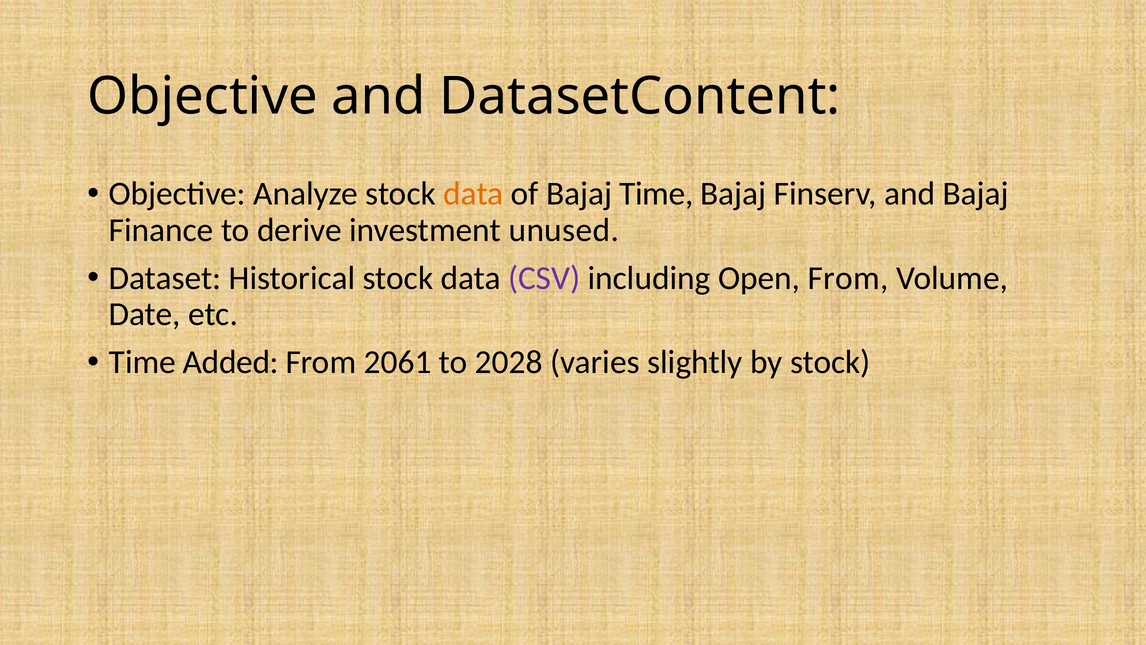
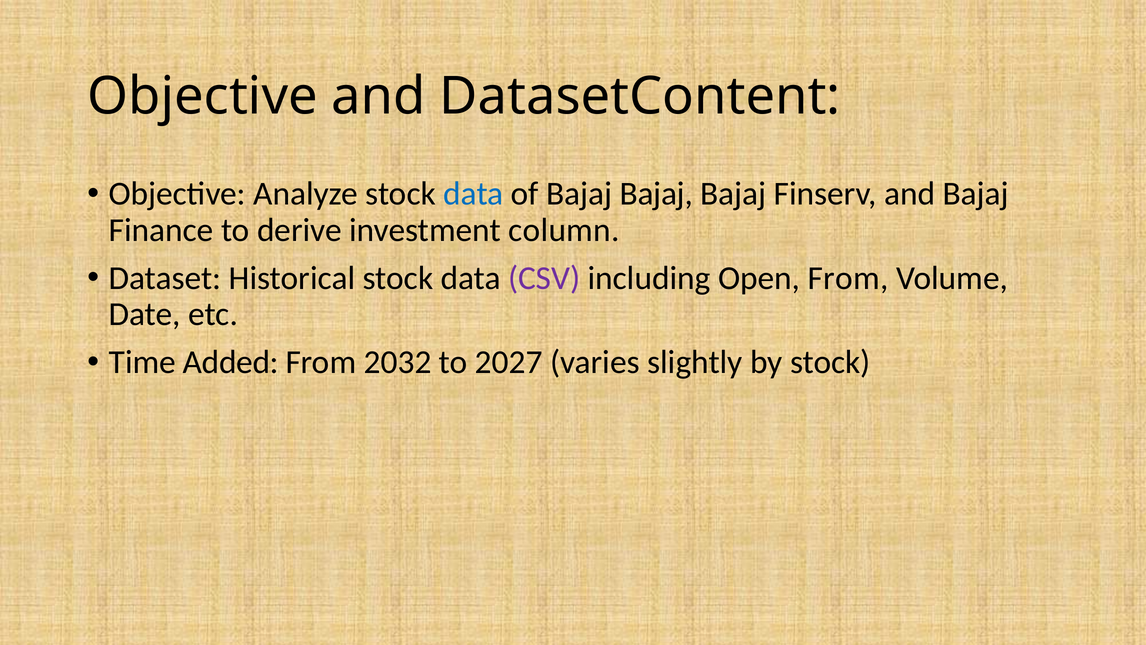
data colour: orange -> blue (473, 194)
of Bajaj Time: Time -> Bajaj (656, 194)
unused: unused -> column (564, 230)
2061: 2061 -> 2032 (398, 362)
2028: 2028 -> 2027 (509, 362)
